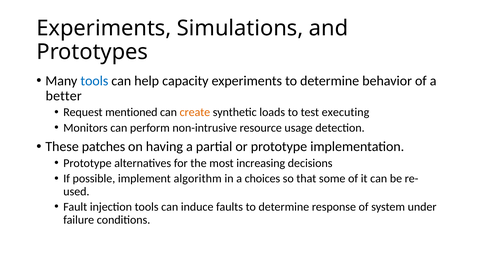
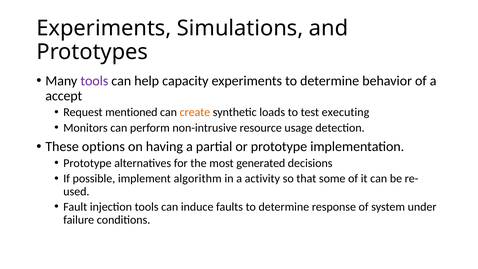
tools colour: blue -> purple (94, 81)
better: better -> accept (64, 96)
patches: patches -> options (103, 147)
increasing: increasing -> generated (261, 163)
choices: choices -> activity (262, 178)
